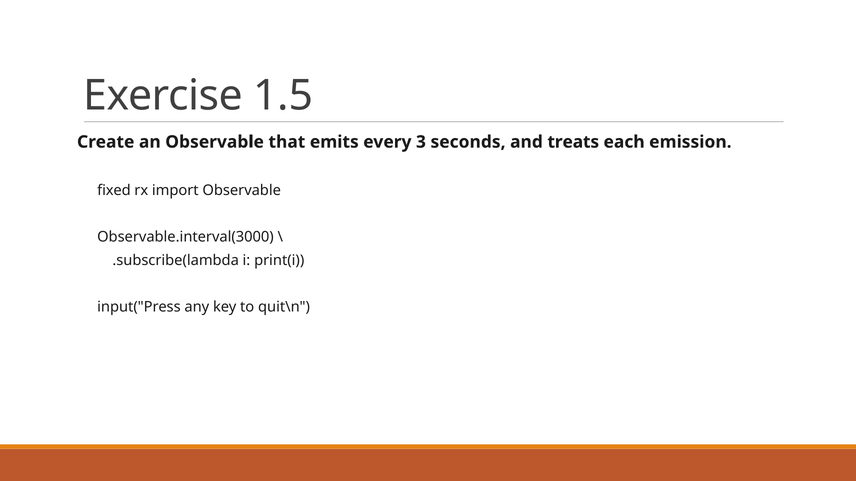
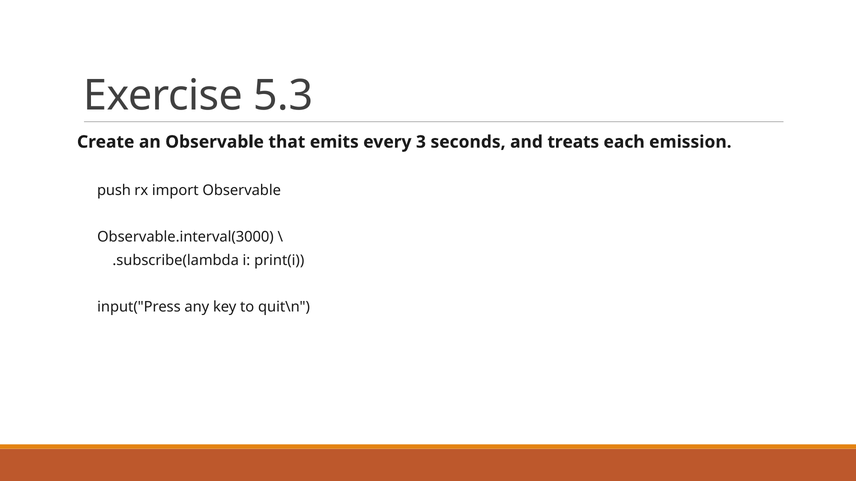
1.5: 1.5 -> 5.3 (283, 96)
fixed: fixed -> push (114, 190)
